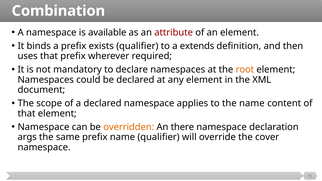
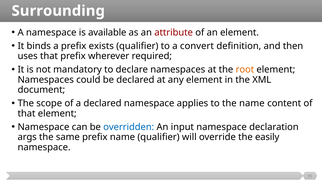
Combination: Combination -> Surrounding (58, 11)
extends: extends -> convert (197, 46)
overridden colour: orange -> blue (129, 127)
there: there -> input (182, 127)
cover: cover -> easily (267, 137)
